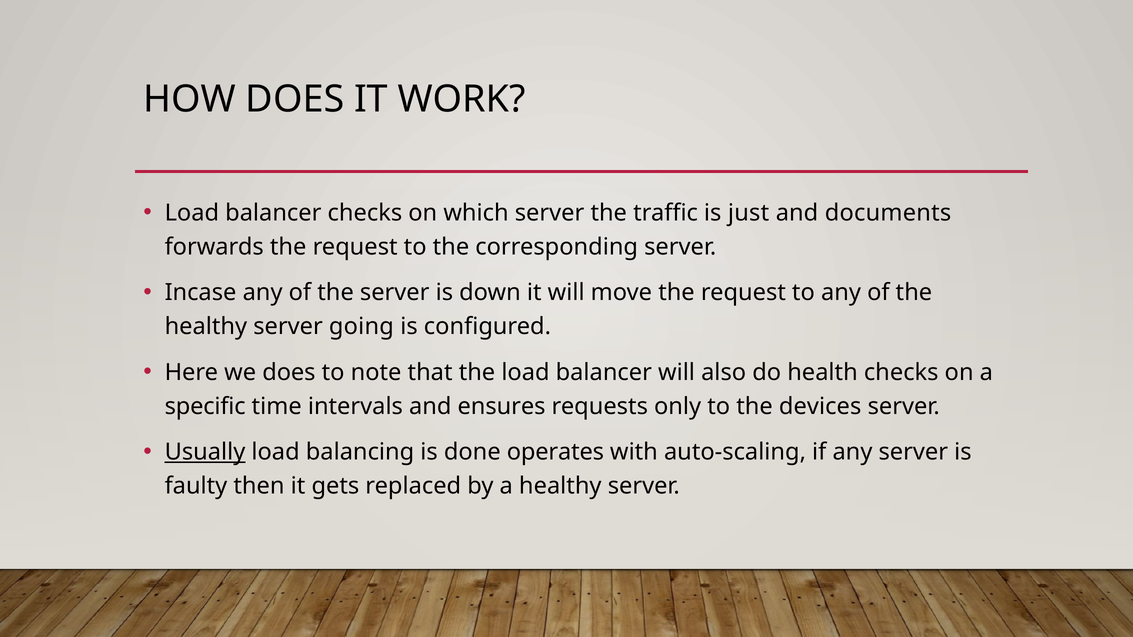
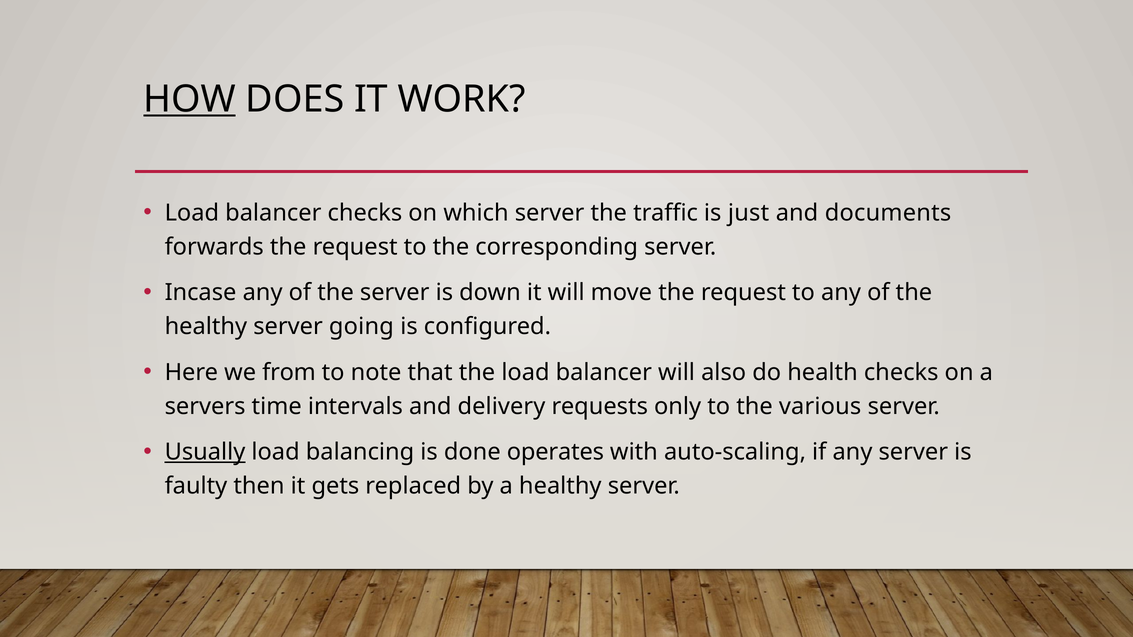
HOW underline: none -> present (190, 99)
we does: does -> from (289, 373)
specific: specific -> servers (205, 407)
ensures: ensures -> delivery (501, 407)
devices: devices -> various (820, 407)
